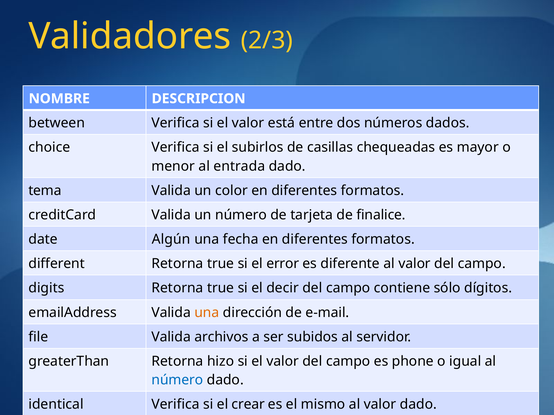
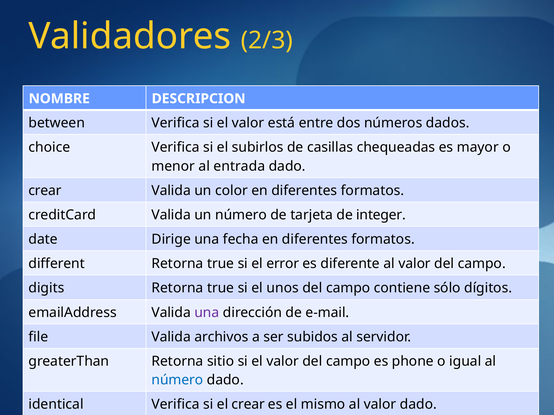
tema: tema -> crear (45, 191)
finalice: finalice -> integer (381, 215)
Algún: Algún -> Dirige (171, 240)
decir: decir -> unos (283, 288)
una colour: orange -> purple (207, 313)
hizo: hizo -> sitio (221, 362)
